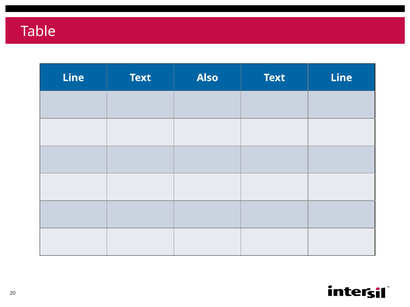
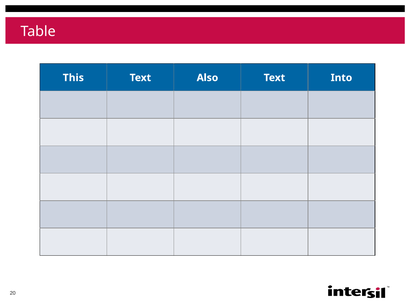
Line: Line -> This (73, 78)
Text Line: Line -> Into (341, 78)
